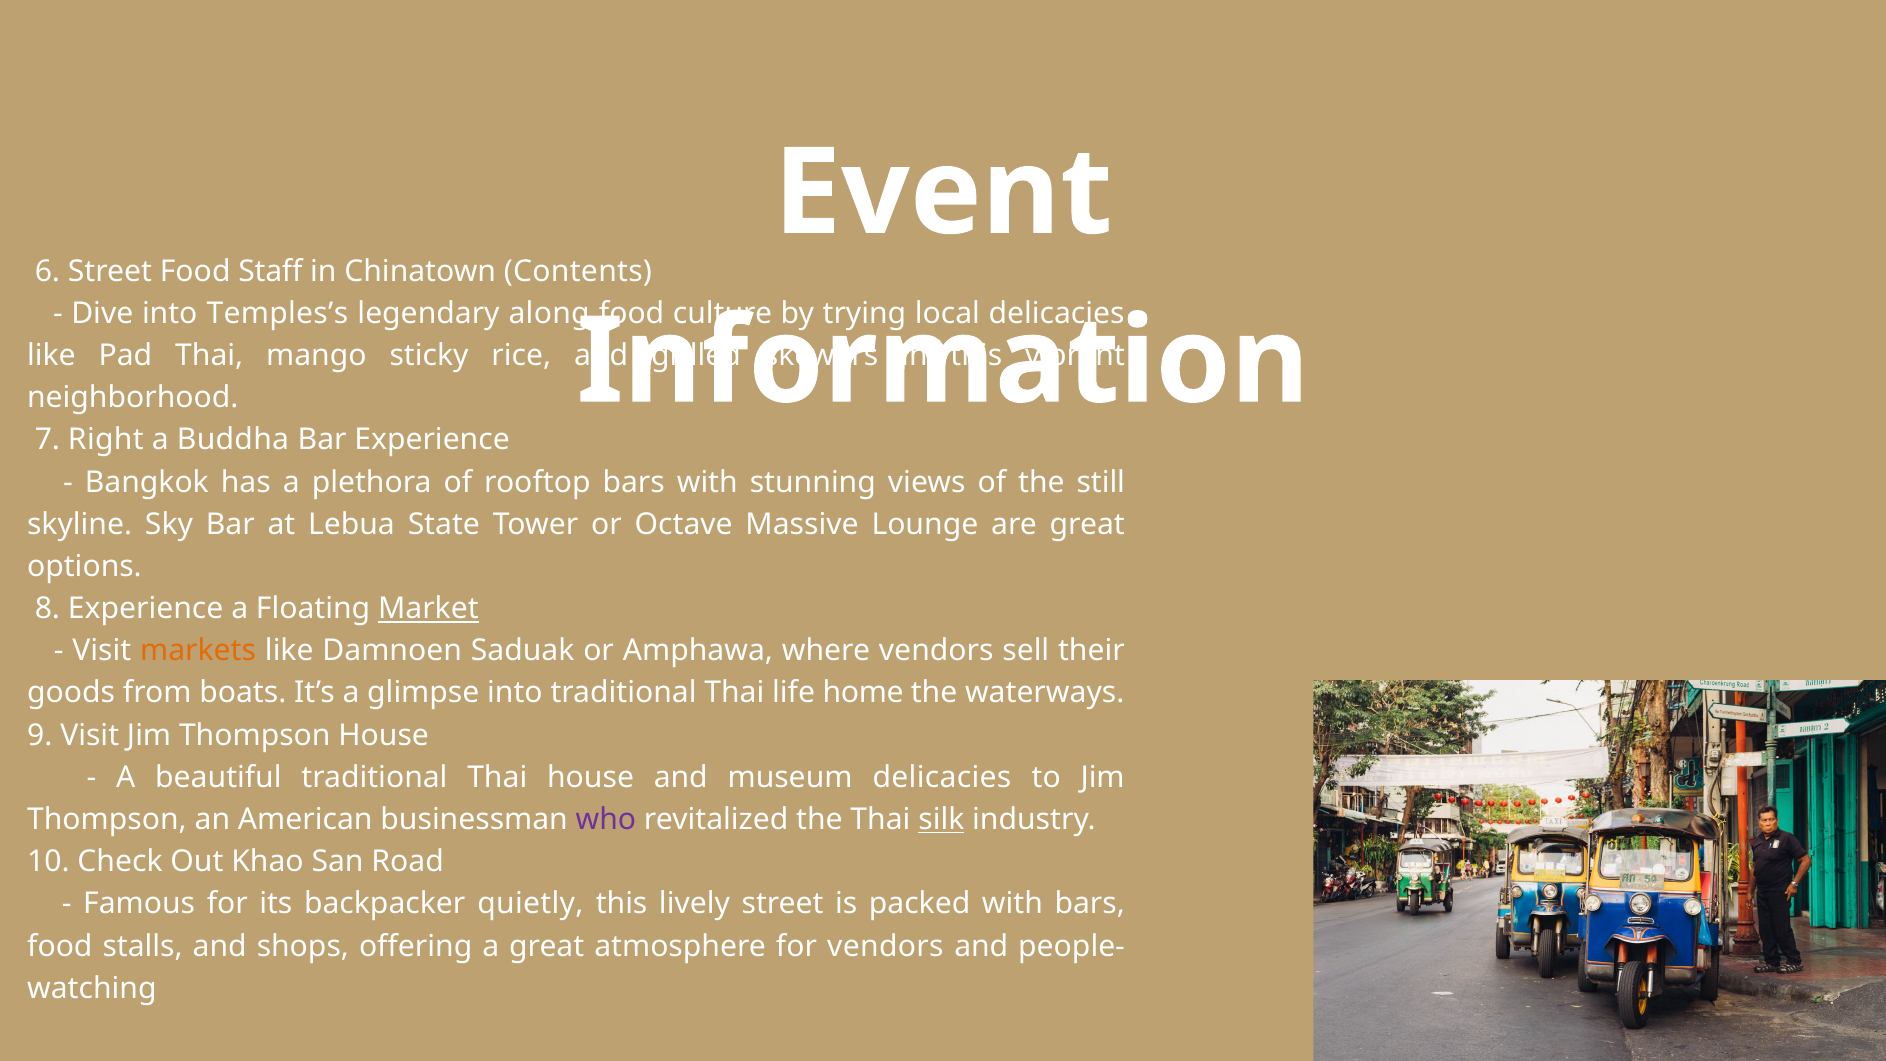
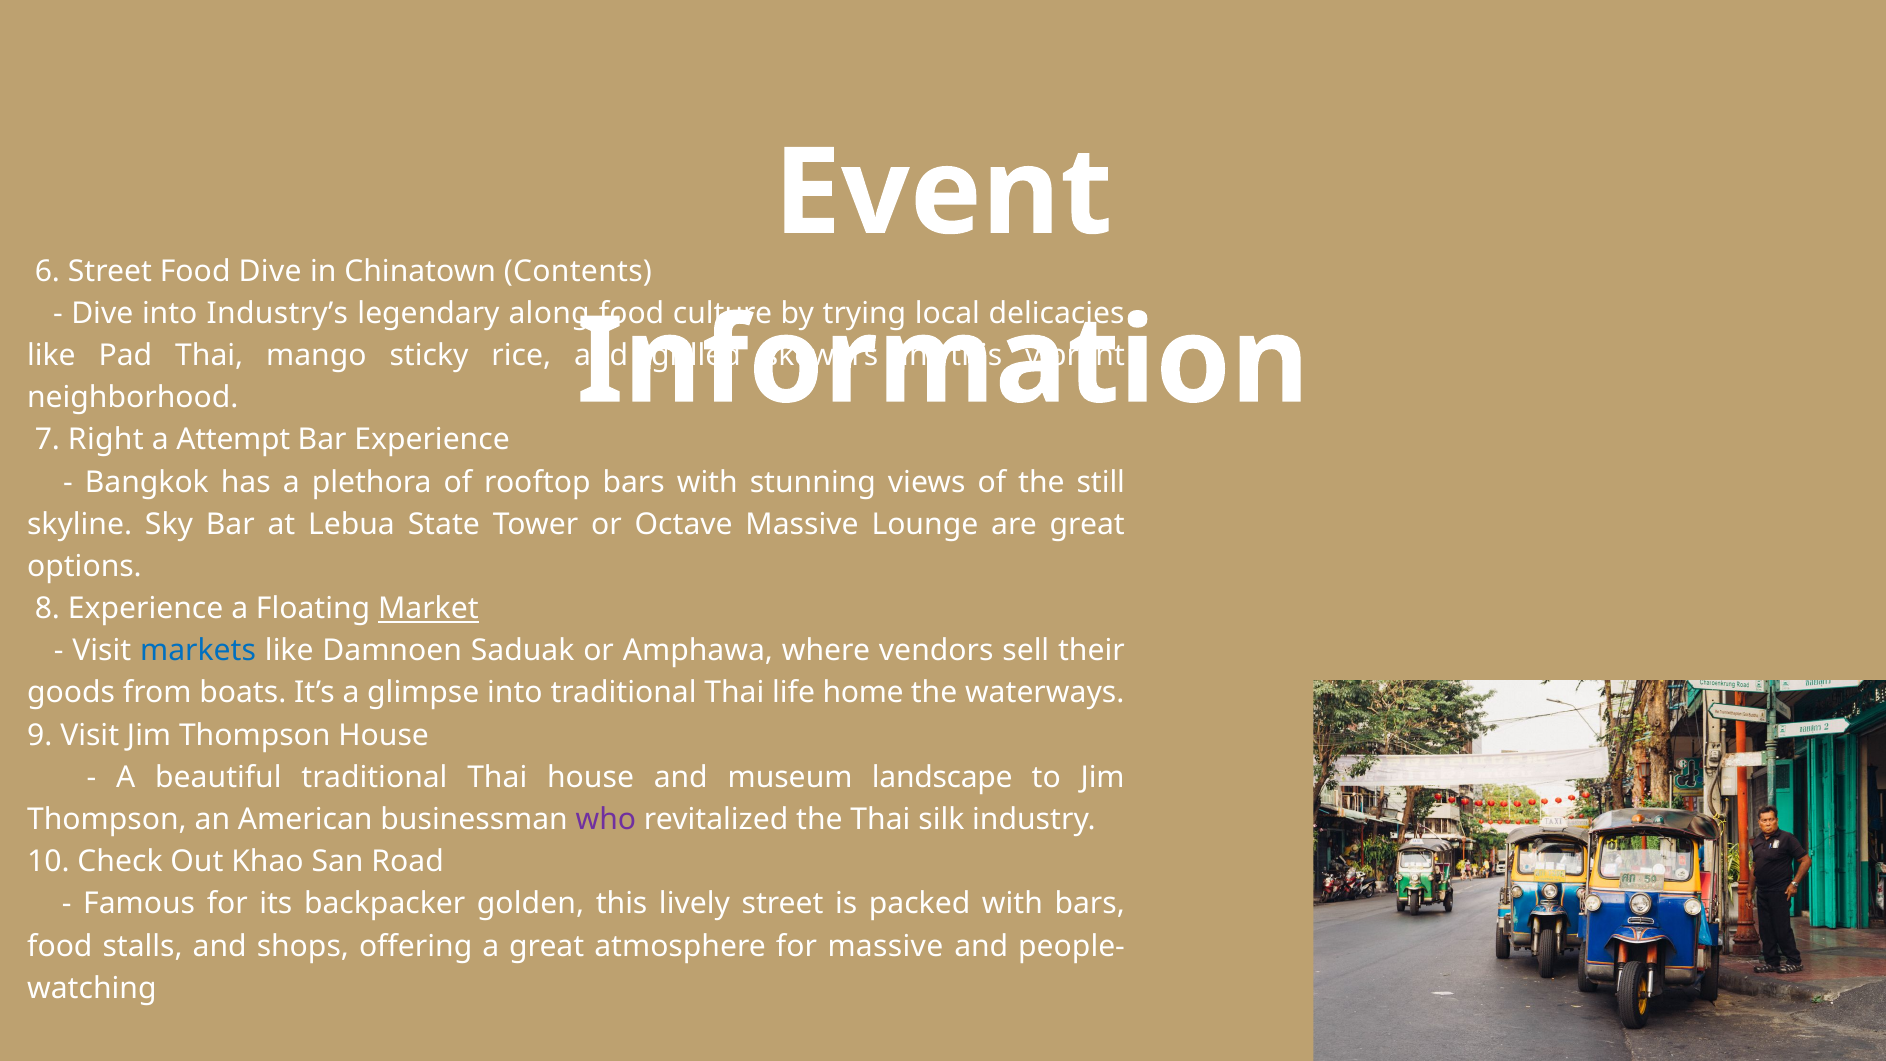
Food Staff: Staff -> Dive (270, 271)
Temples’s: Temples’s -> Industry’s (277, 313)
Buddha: Buddha -> Attempt (233, 440)
markets colour: orange -> blue (198, 651)
museum delicacies: delicacies -> landscape (942, 777)
silk underline: present -> none (941, 819)
quietly: quietly -> golden (531, 904)
for vendors: vendors -> massive (885, 946)
